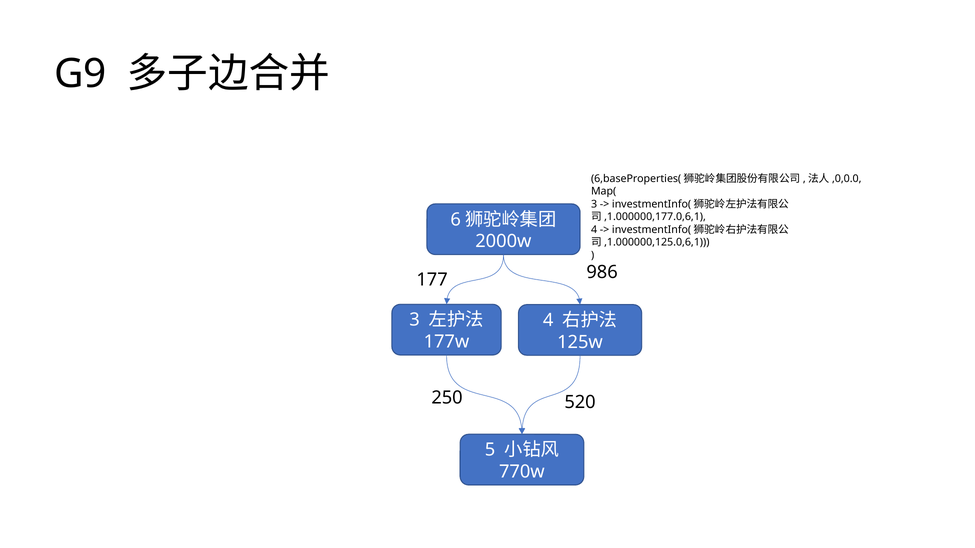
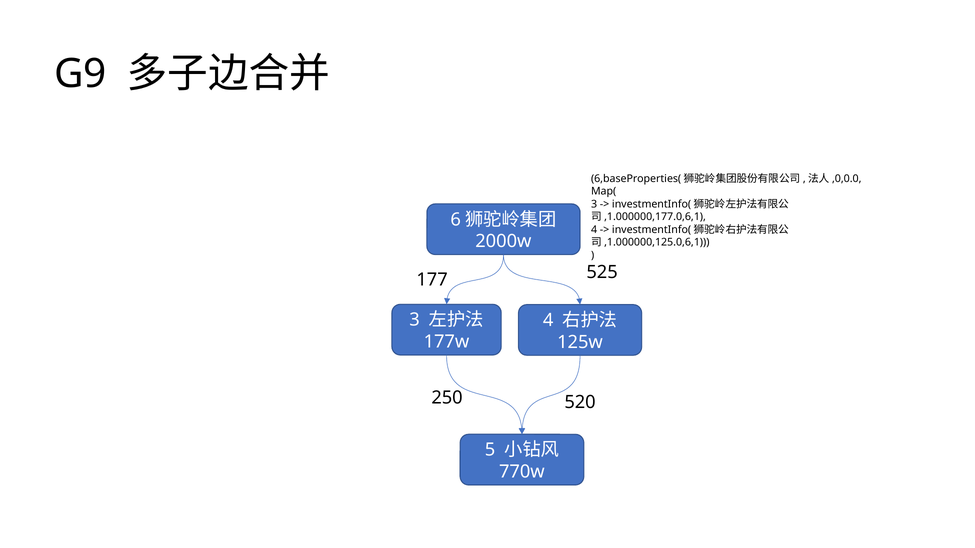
986: 986 -> 525 (602, 272)
